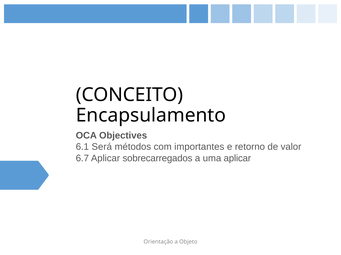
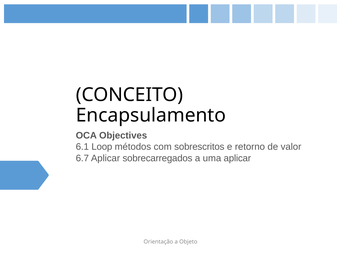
Será: Será -> Loop (102, 147)
importantes: importantes -> sobrescritos (199, 147)
